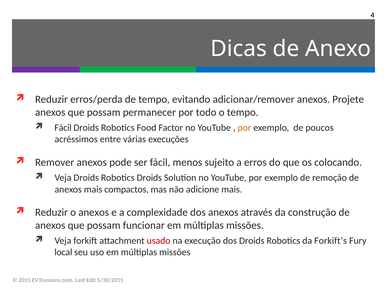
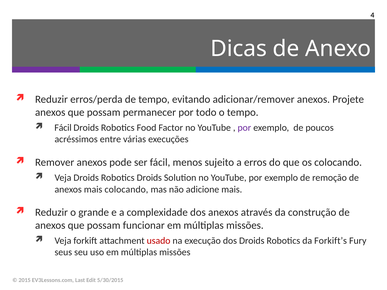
por colour: orange -> purple (244, 128)
mais compactos: compactos -> colocando (126, 189)
o anexos: anexos -> grande (94, 213)
local: local -> seus (63, 253)
